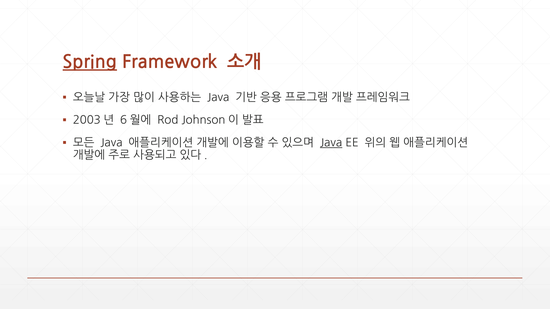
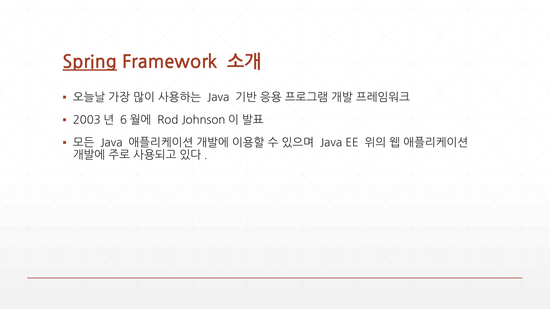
Java underline: present -> none (331, 143)
